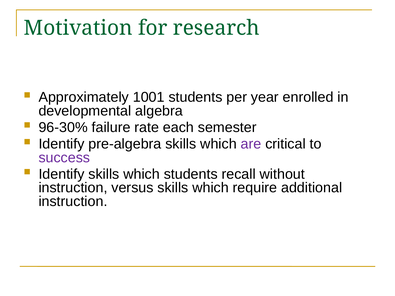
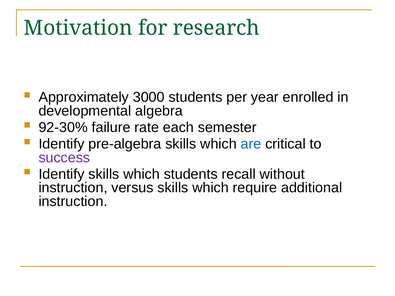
1001: 1001 -> 3000 (149, 97)
96-30%: 96-30% -> 92-30% (63, 128)
are colour: purple -> blue (251, 144)
